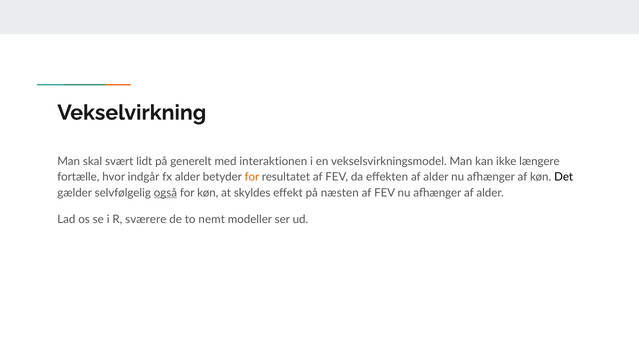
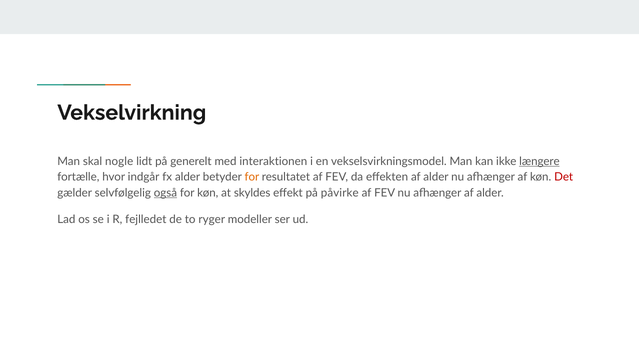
svært: svært -> nogle (119, 161)
længere underline: none -> present (539, 161)
Det colour: black -> red (564, 177)
næsten: næsten -> påvirke (340, 193)
sværere: sværere -> fejlledet (146, 220)
nemt: nemt -> ryger (212, 220)
